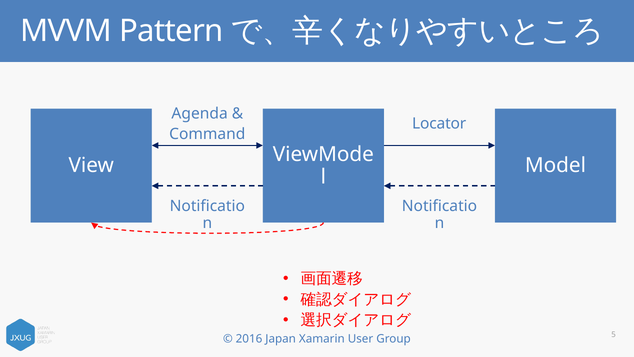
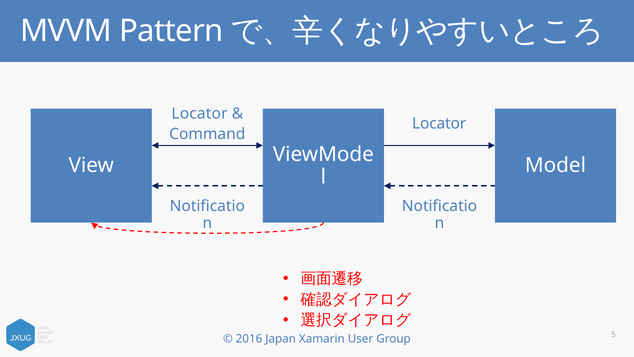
Agenda: Agenda -> Locator (200, 113)
